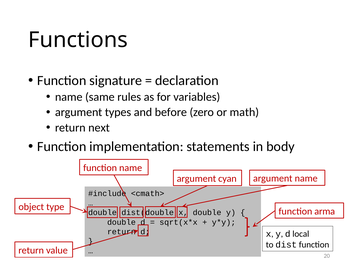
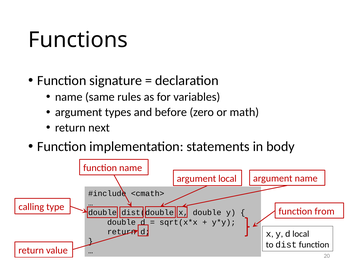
argument cyan: cyan -> local (227, 179)
object: object -> calling (31, 207)
arma: arma -> from (325, 212)
